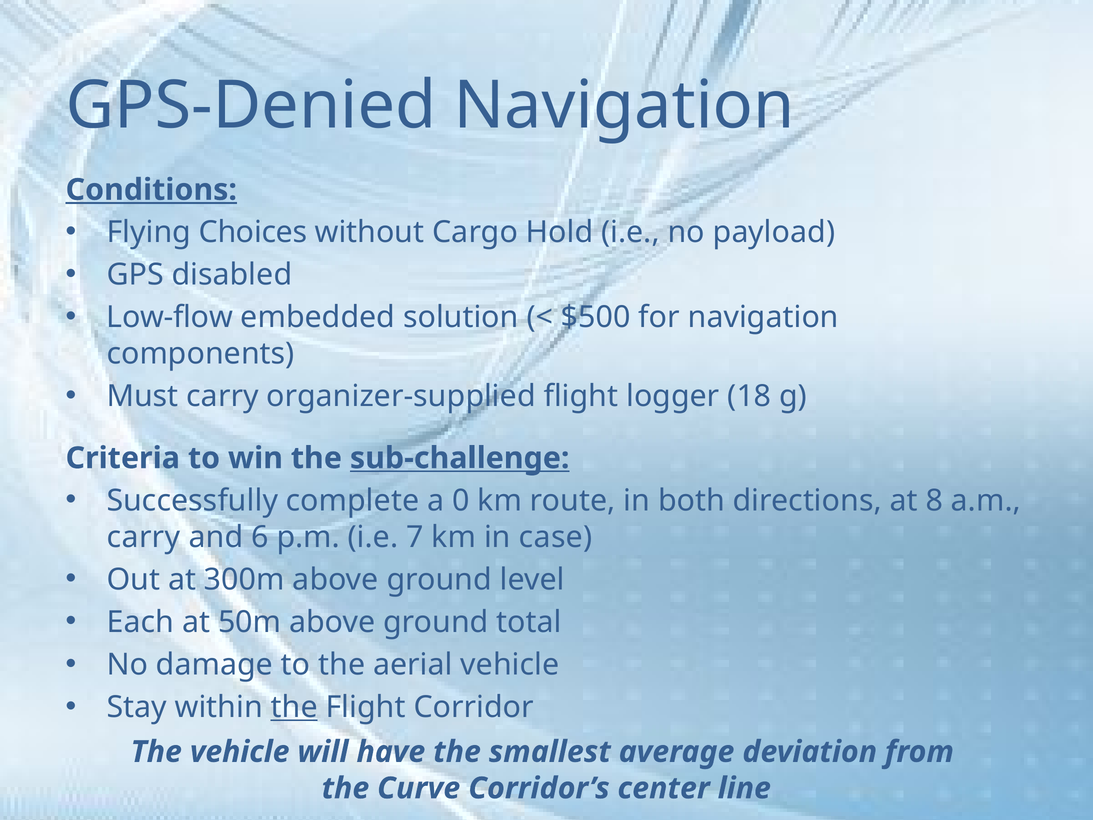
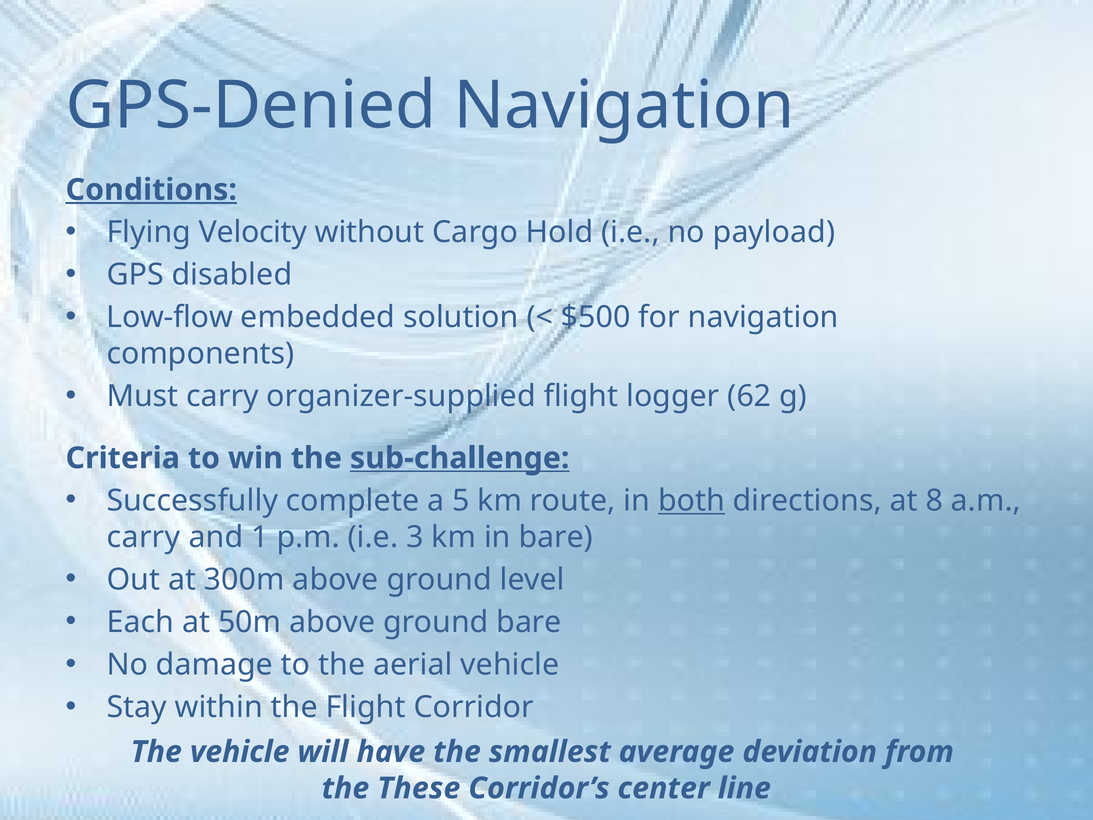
Choices: Choices -> Velocity (253, 232)
18: 18 -> 62 (749, 396)
0: 0 -> 5 (461, 500)
both underline: none -> present (691, 500)
6: 6 -> 1 (260, 537)
7: 7 -> 3 (415, 537)
in case: case -> bare (556, 537)
ground total: total -> bare (529, 622)
the underline: present -> none (294, 707)
Curve: Curve -> These (419, 788)
